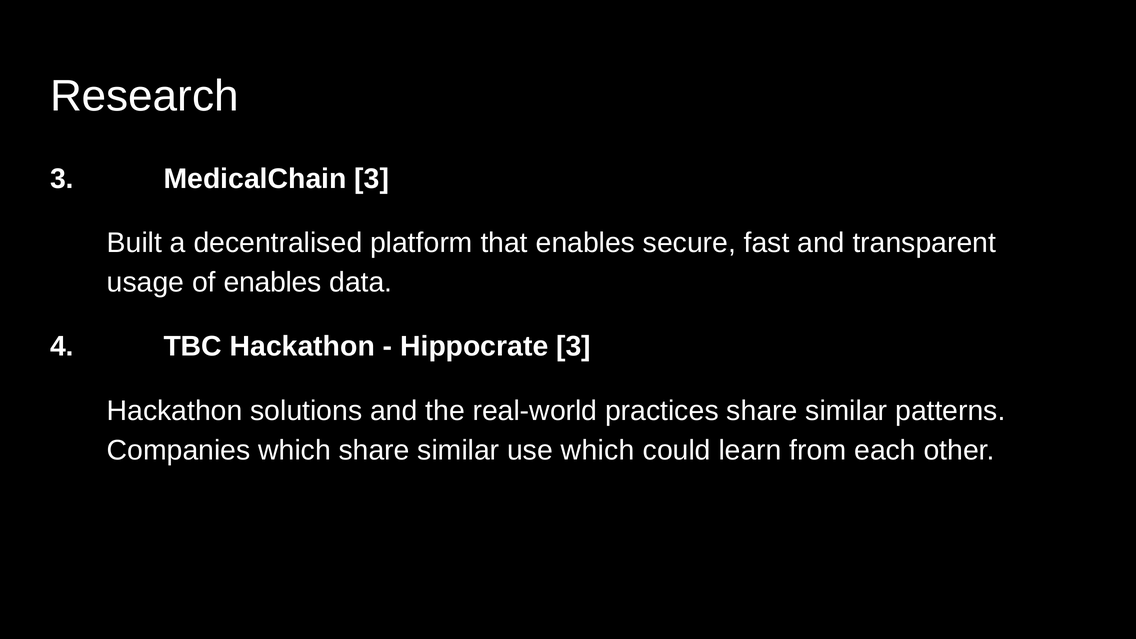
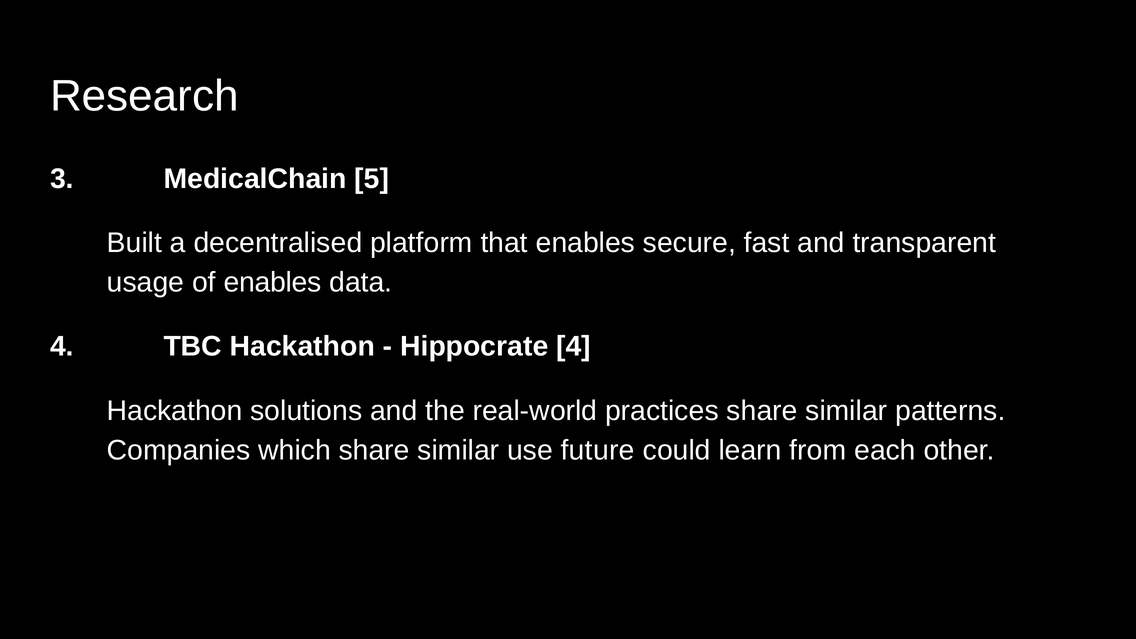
MedicalChain 3: 3 -> 5 (372, 179)
Hippocrate 3: 3 -> 4 (573, 347)
use which: which -> future (598, 450)
